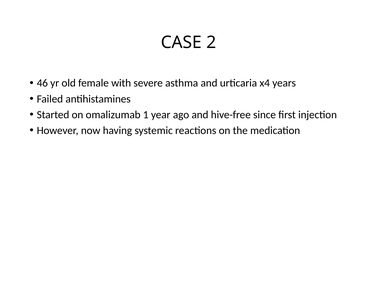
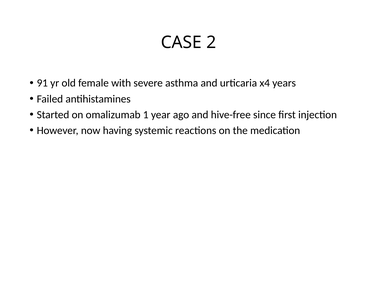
46: 46 -> 91 (42, 83)
